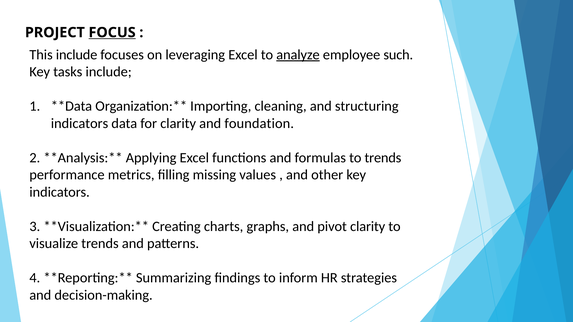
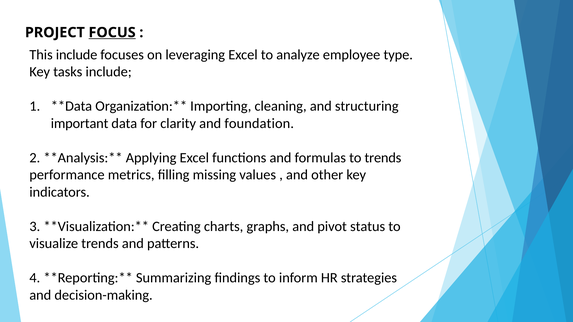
analyze underline: present -> none (298, 55)
such: such -> type (398, 55)
indicators: indicators -> important (80, 123)
pivot clarity: clarity -> status (368, 227)
